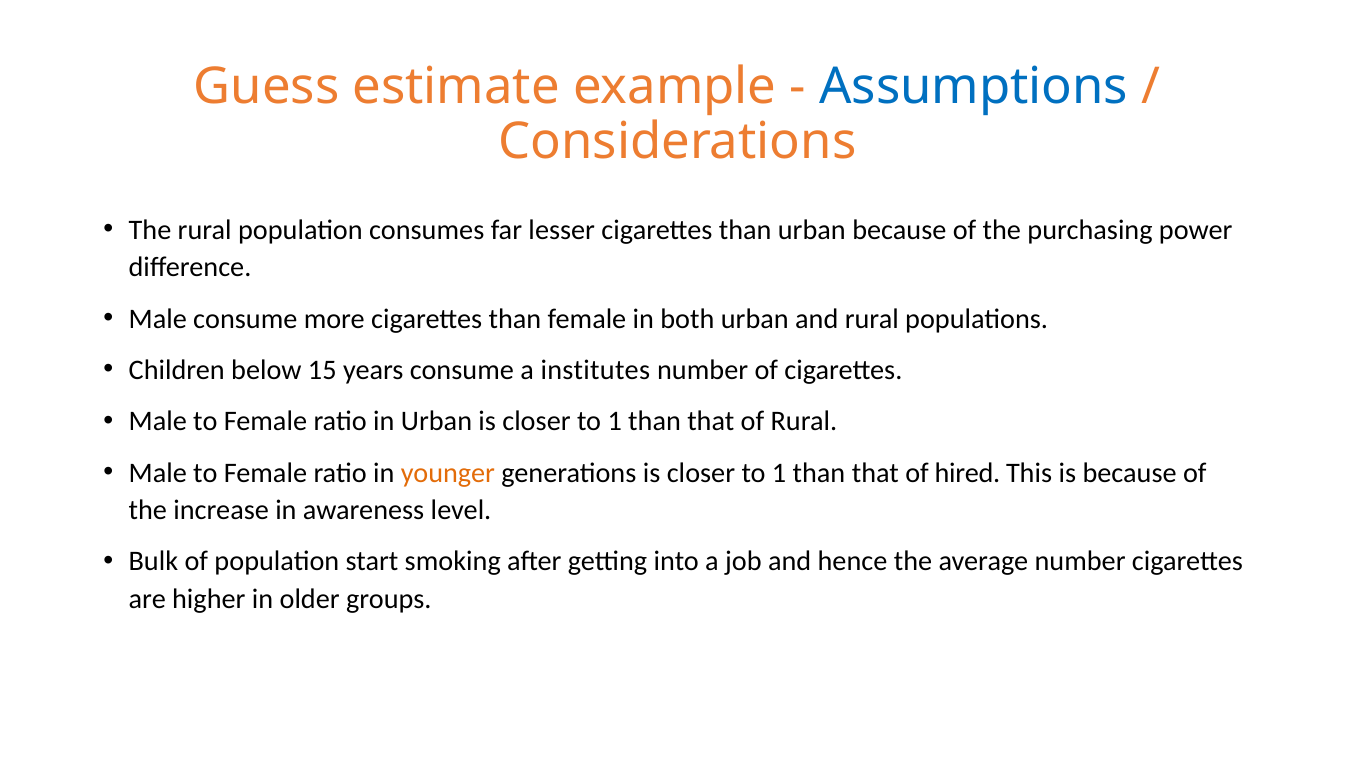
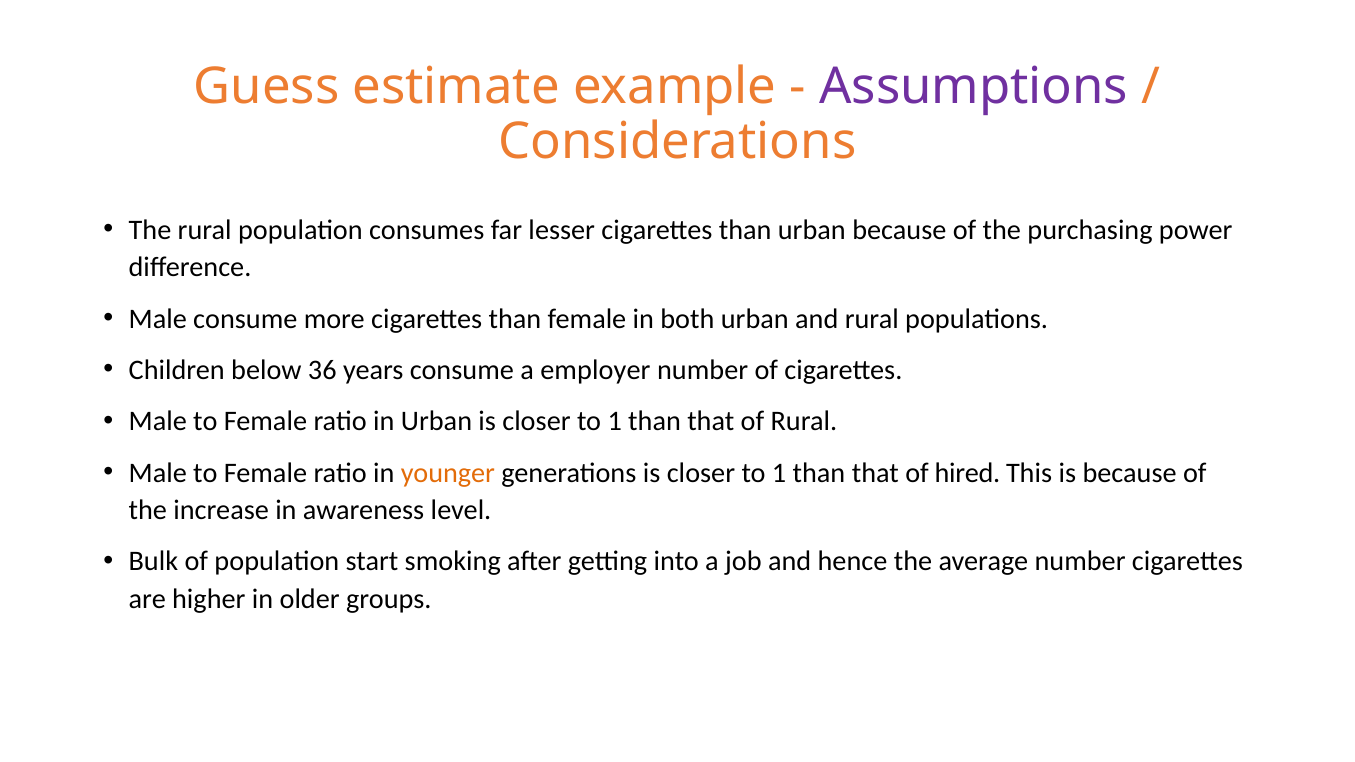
Assumptions colour: blue -> purple (974, 86)
15: 15 -> 36 (322, 370)
institutes: institutes -> employer (595, 370)
